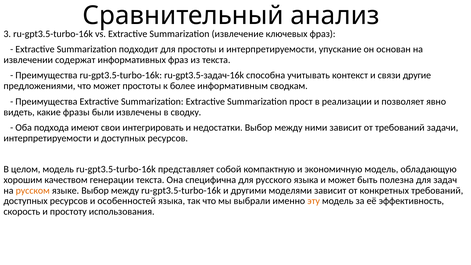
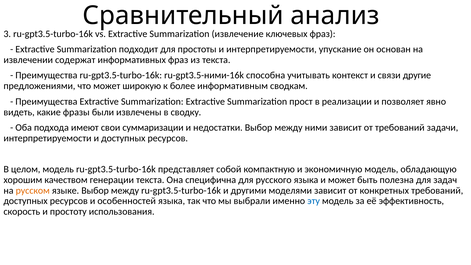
ru-gpt3.5-задач-16k: ru-gpt3.5-задач-16k -> ru-gpt3.5-ними-16k (204, 75)
может простоты: простоты -> широкую (142, 86)
интегрировать: интегрировать -> суммаризации (153, 128)
эту colour: orange -> blue (314, 201)
